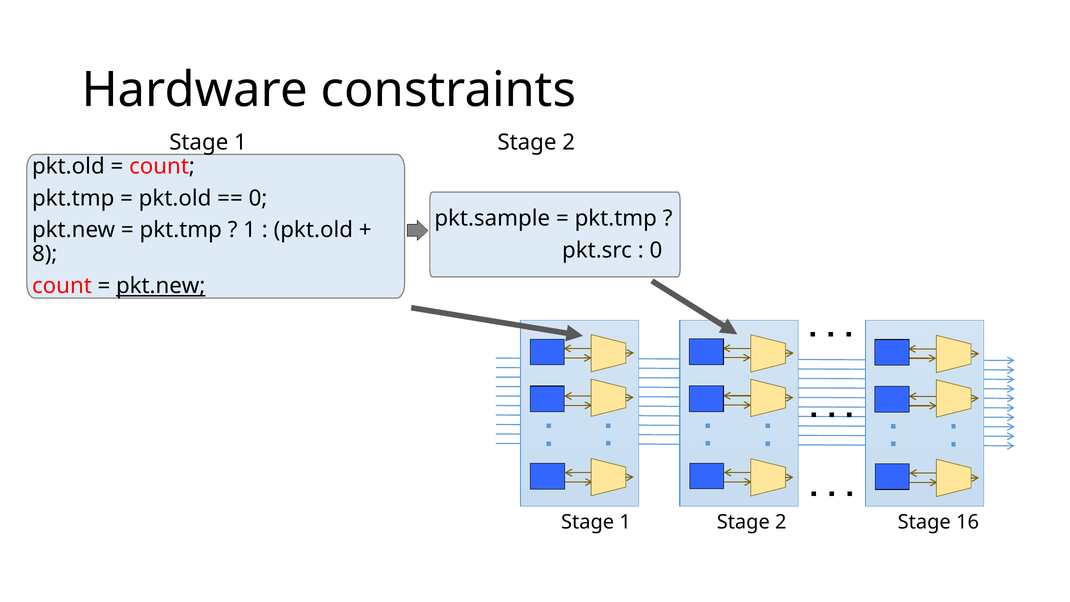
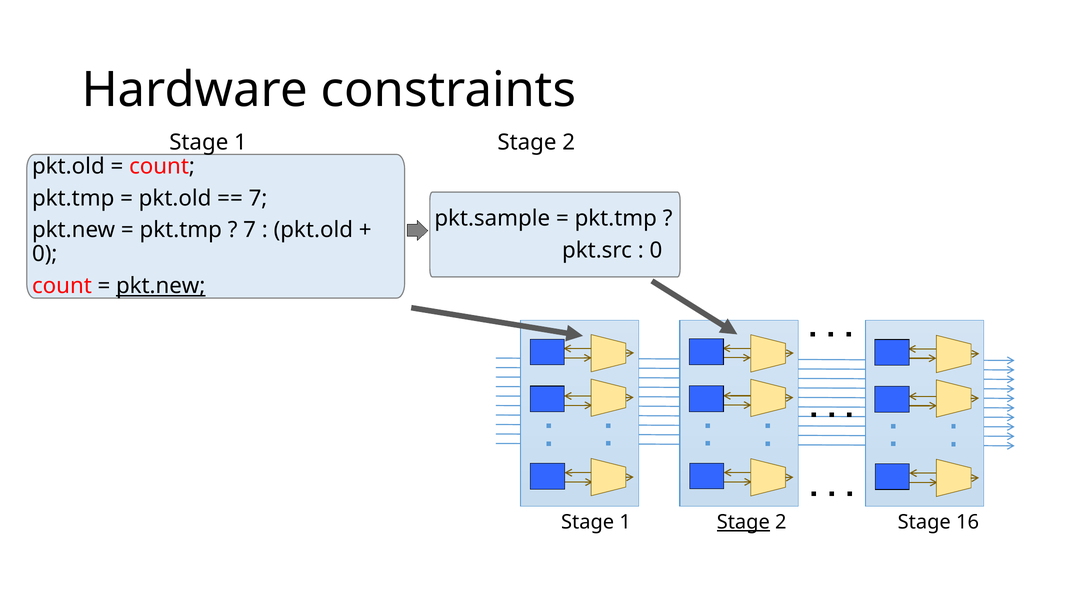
0: 0 -> 7 (258, 198)
1: 1 -> 7 (250, 230)
8: 8 -> 0 (45, 254)
Stage underline: none -> present (743, 522)
